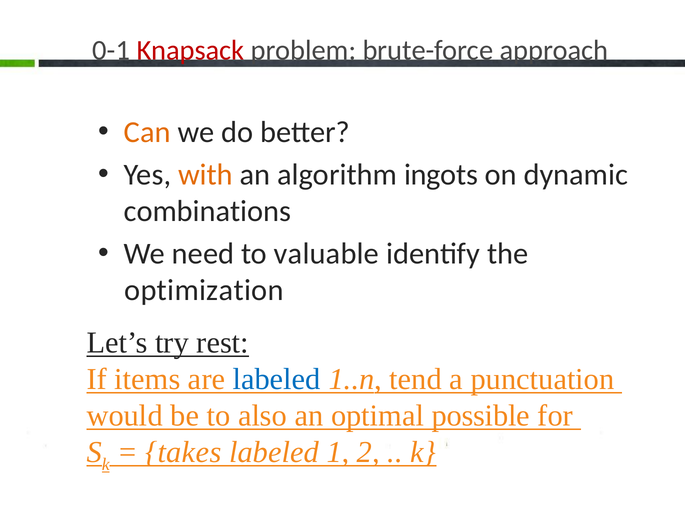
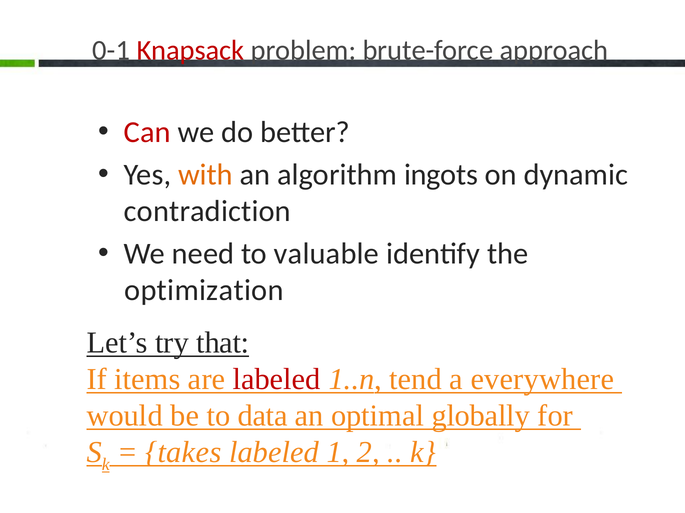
Can colour: orange -> red (147, 132)
combinations: combinations -> contradiction (207, 212)
rest: rest -> that (223, 343)
labeled colour: blue -> red (277, 380)
punctuation: punctuation -> everywhere (542, 380)
also: also -> data (263, 417)
possible: possible -> globally (481, 417)
